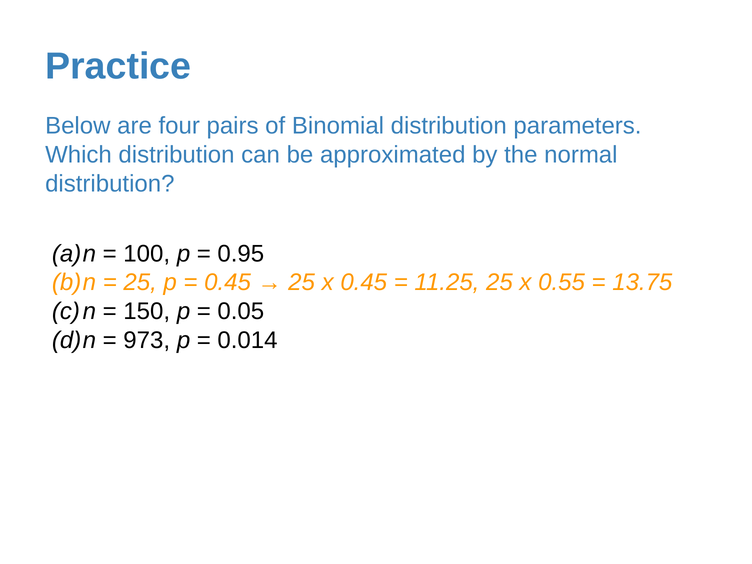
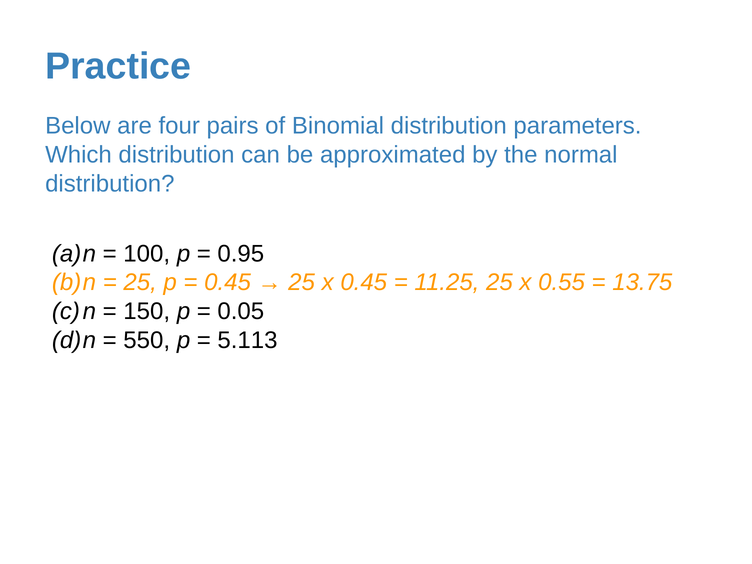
973: 973 -> 550 (147, 340)
0.014: 0.014 -> 5.113 (248, 340)
